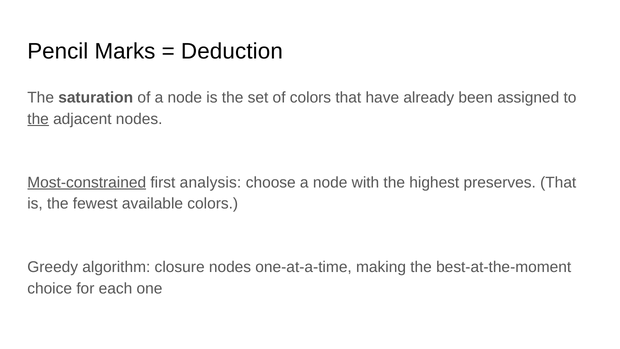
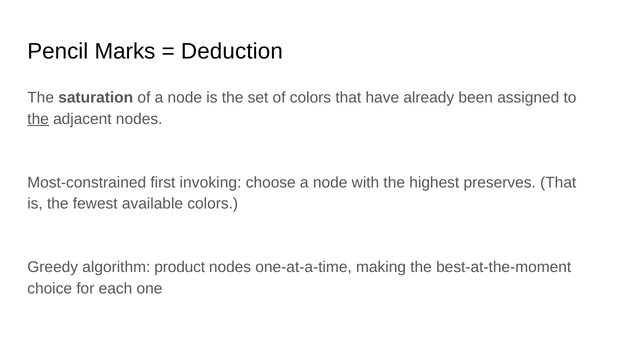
Most-constrained underline: present -> none (87, 182)
analysis: analysis -> invoking (211, 182)
closure: closure -> product (180, 267)
